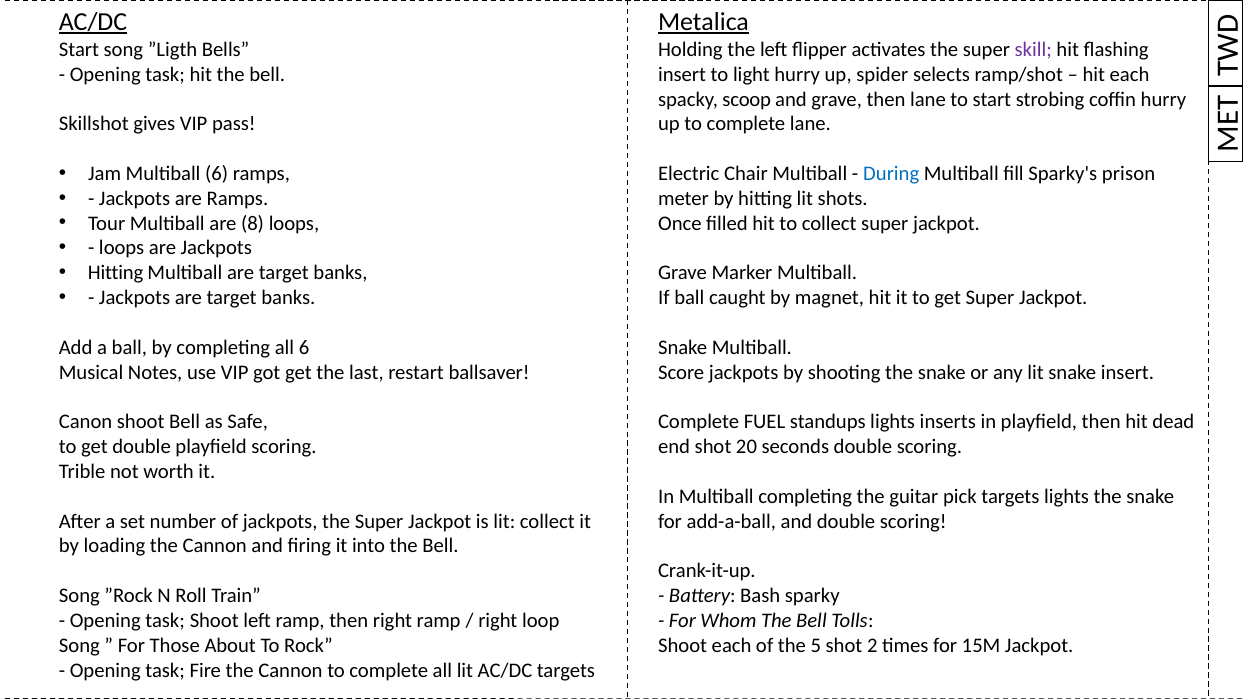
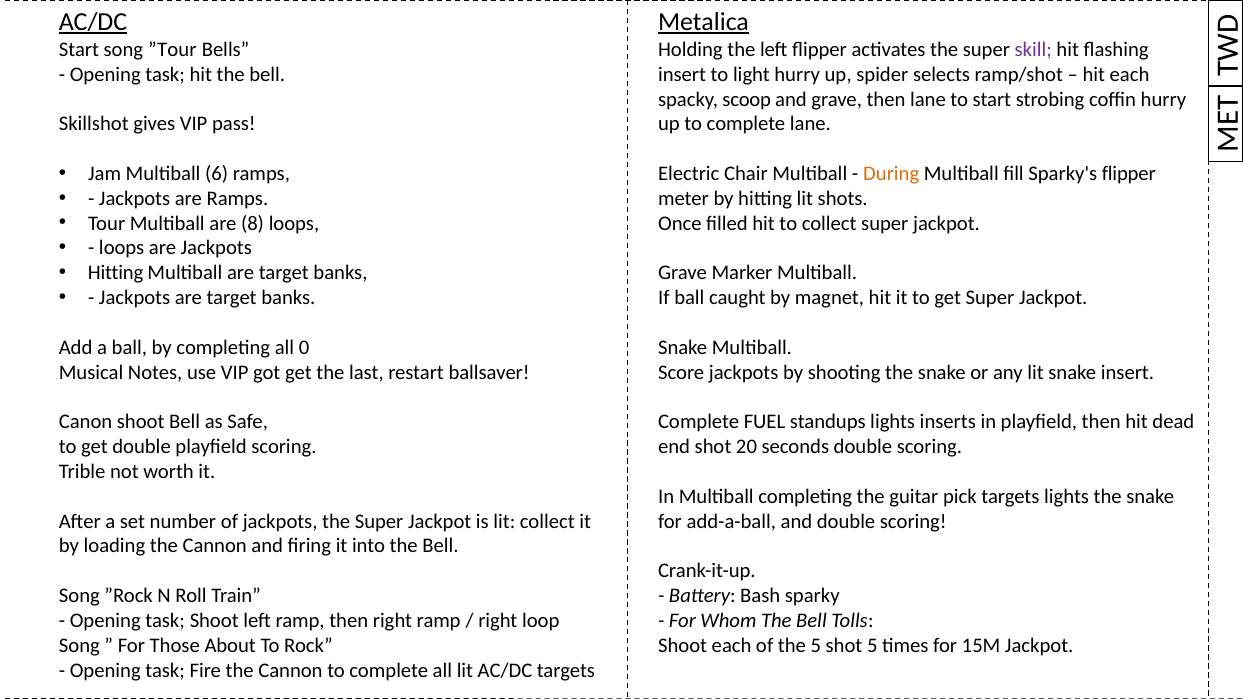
”Ligth: ”Ligth -> ”Tour (172, 49)
During colour: blue -> orange (891, 174)
Sparky's prison: prison -> flipper (1129, 174)
all 6: 6 -> 0 (304, 348)
shot 2: 2 -> 5 (872, 646)
